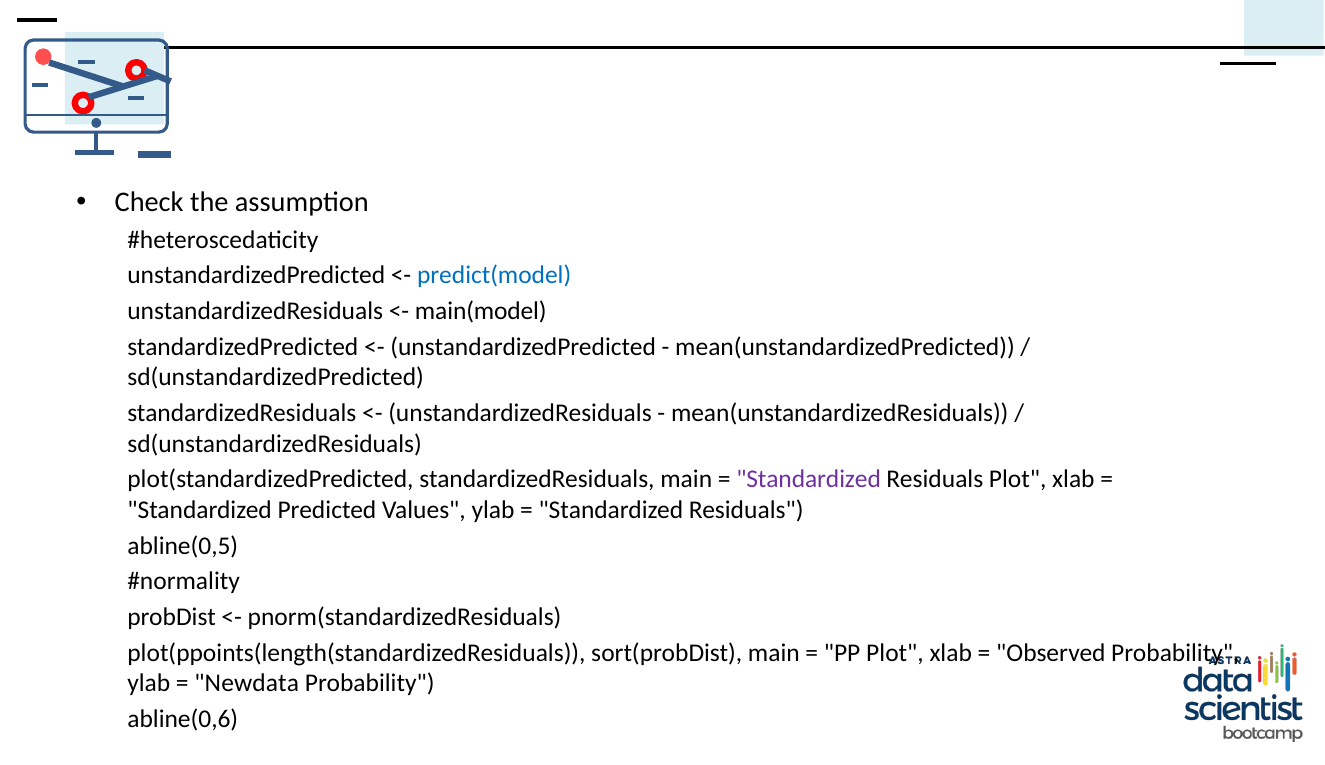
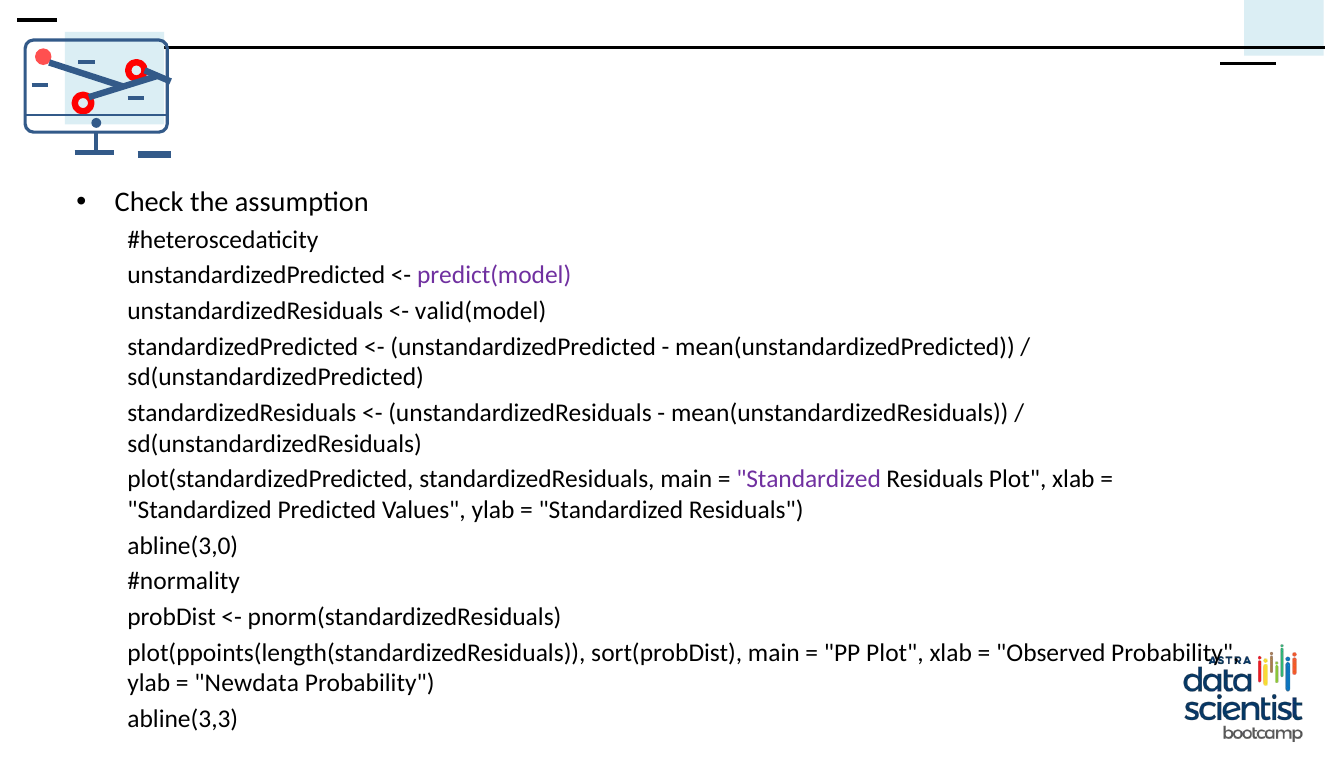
predict(model colour: blue -> purple (494, 275)
main(model: main(model -> valid(model (481, 311)
abline(0,5: abline(0,5 -> abline(3,0 (183, 546)
abline(0,6: abline(0,6 -> abline(3,3 (183, 719)
